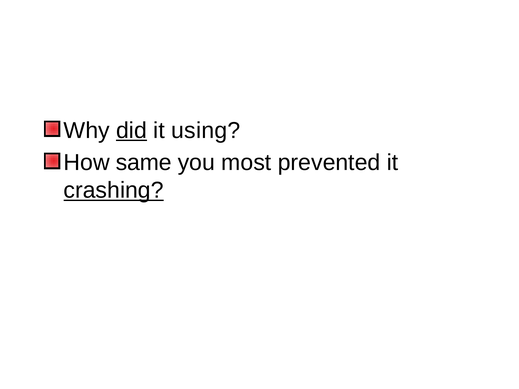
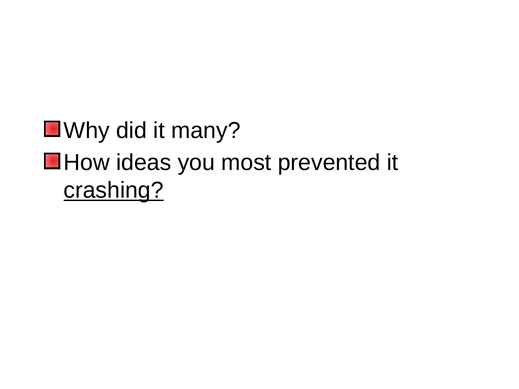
did underline: present -> none (132, 130)
using: using -> many (206, 130)
same: same -> ideas (144, 163)
